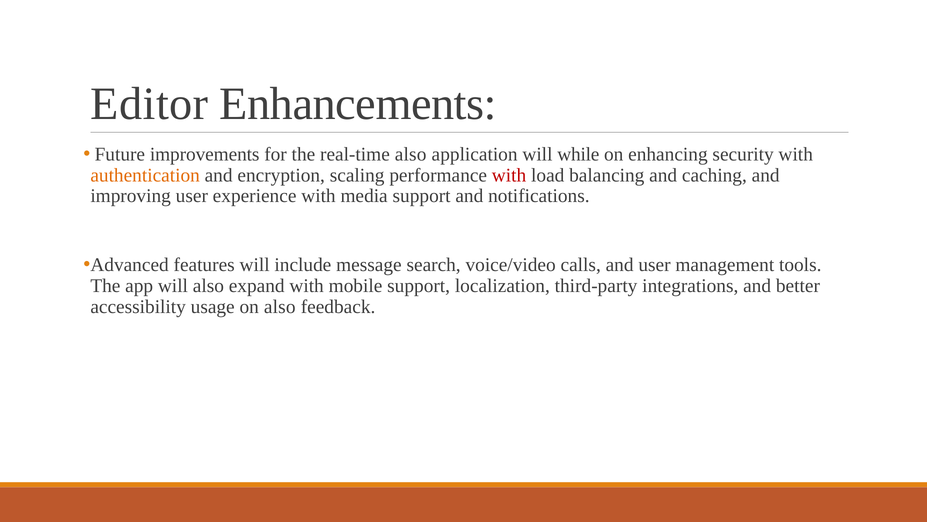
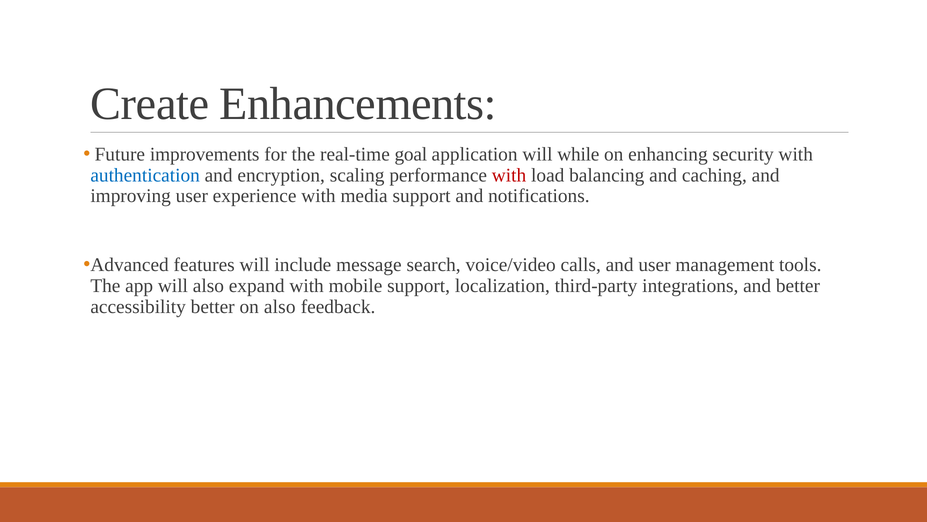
Editor: Editor -> Create (150, 104)
real-time also: also -> goal (411, 154)
authentication colour: orange -> blue (145, 175)
accessibility usage: usage -> better (213, 306)
